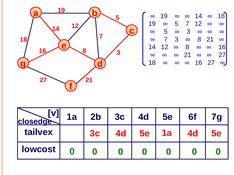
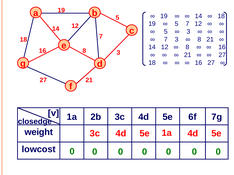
tailvex: tailvex -> weight (39, 132)
